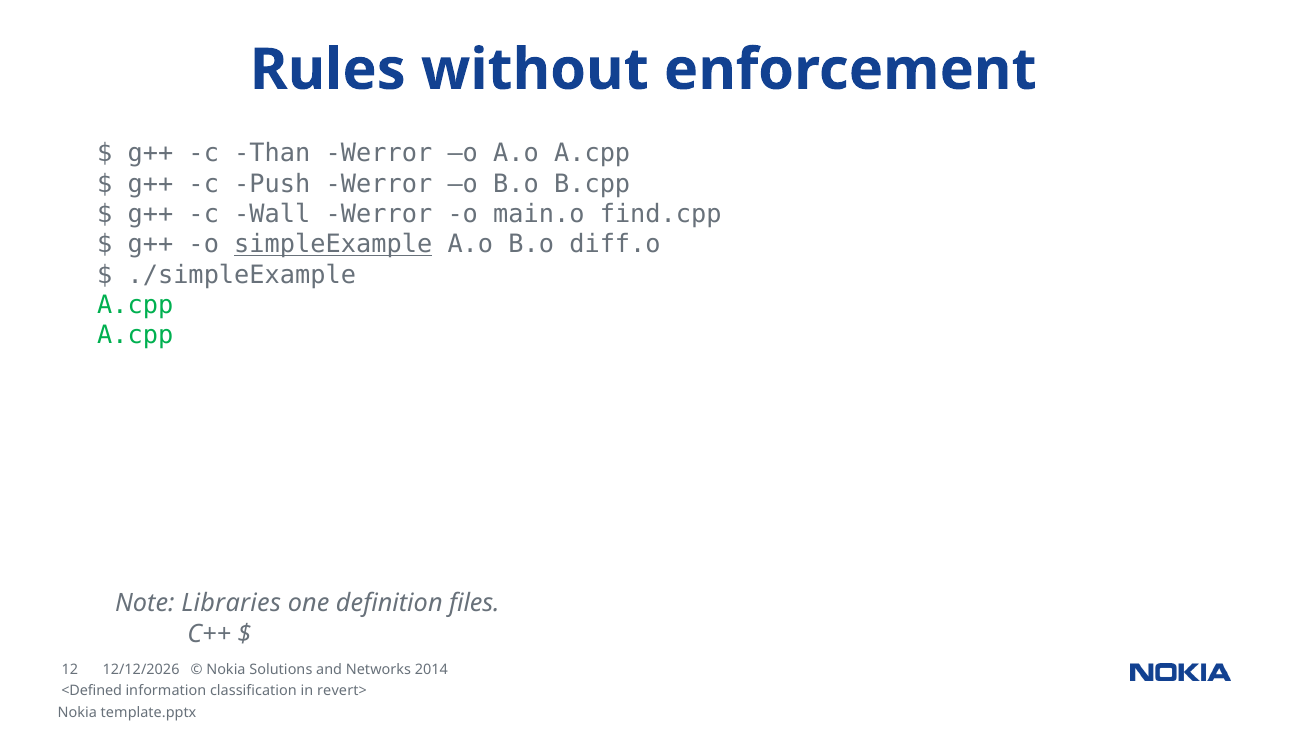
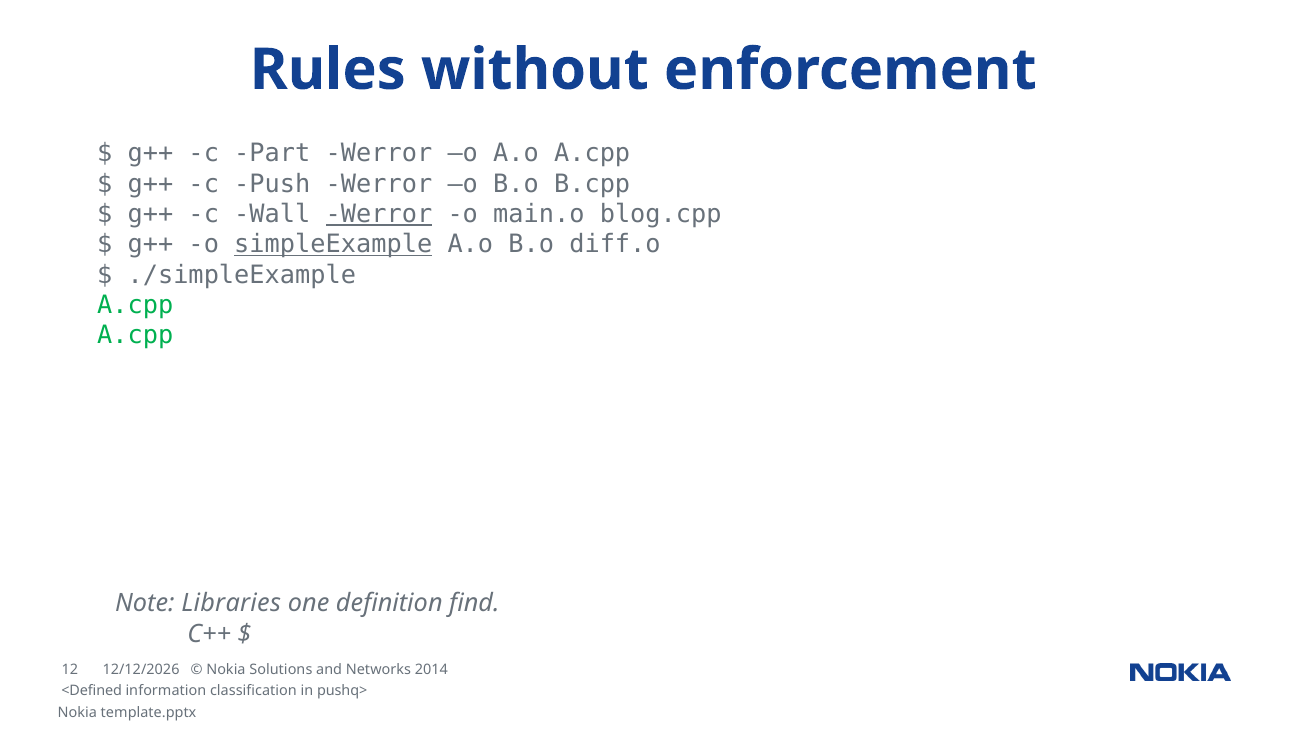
Than: Than -> Part (272, 153)
Werror underline: none -> present (379, 214)
find.cpp: find.cpp -> blog.cpp (661, 214)
files: files -> find (474, 603)
revert>: revert> -> pushq> (342, 690)
